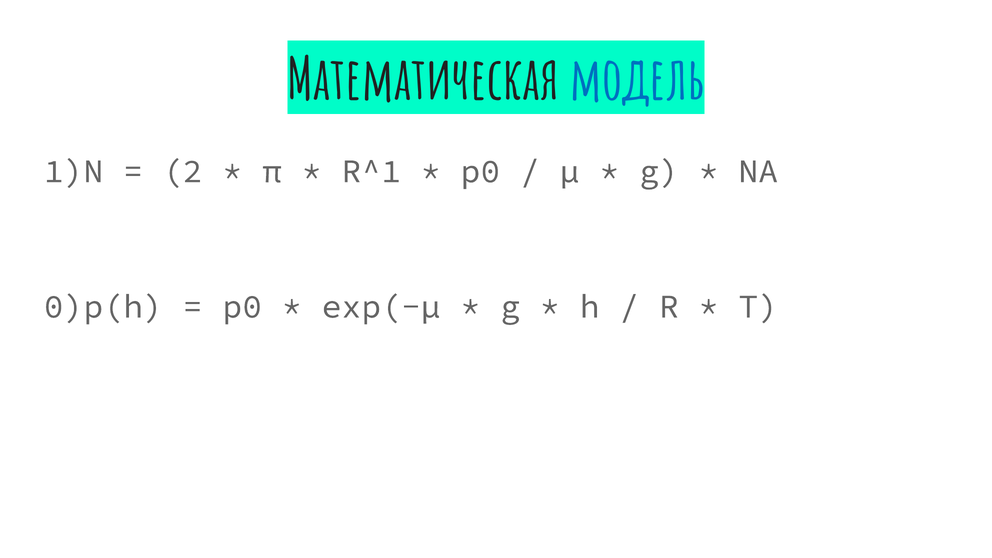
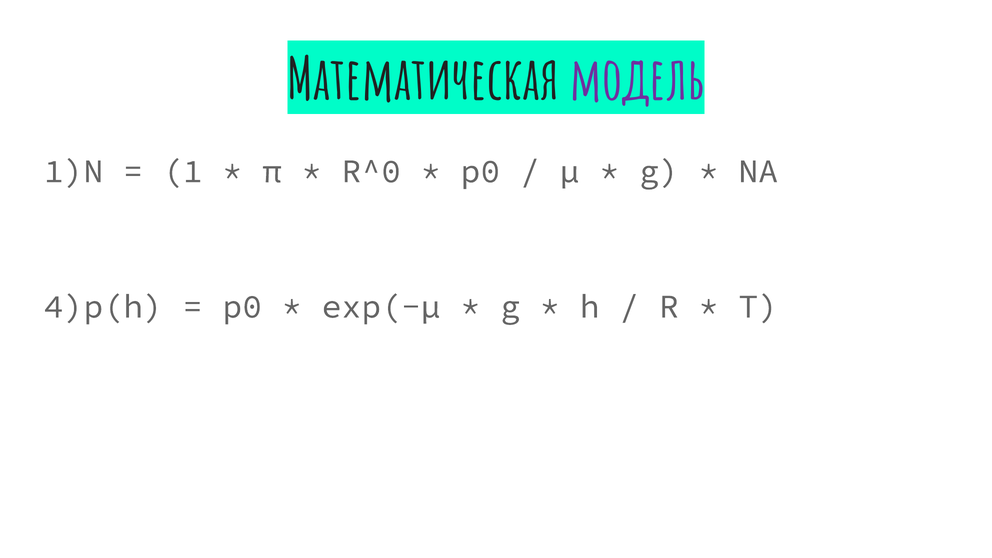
модель colour: blue -> purple (637, 80)
2: 2 -> 1 (183, 171)
R^1: R^1 -> R^0 (371, 171)
0)p(h: 0)p(h -> 4)p(h (103, 307)
